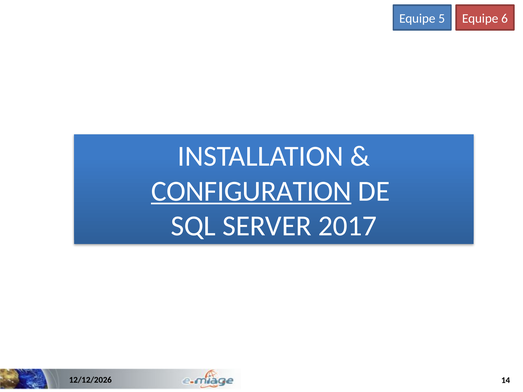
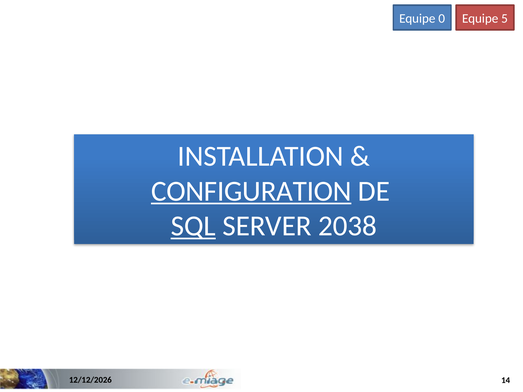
5: 5 -> 0 (442, 18)
6: 6 -> 5 (505, 18)
SQL underline: none -> present (193, 226)
2017: 2017 -> 2038 (347, 226)
